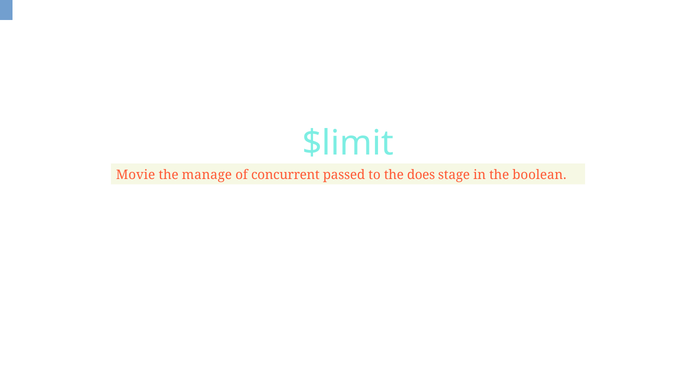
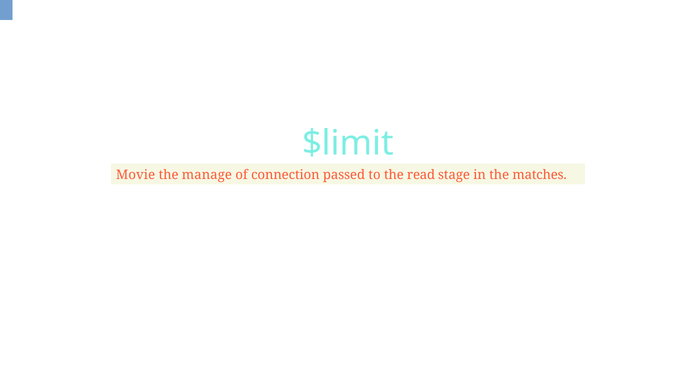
concurrent: concurrent -> connection (285, 175)
does: does -> read (421, 175)
boolean: boolean -> matches (540, 175)
